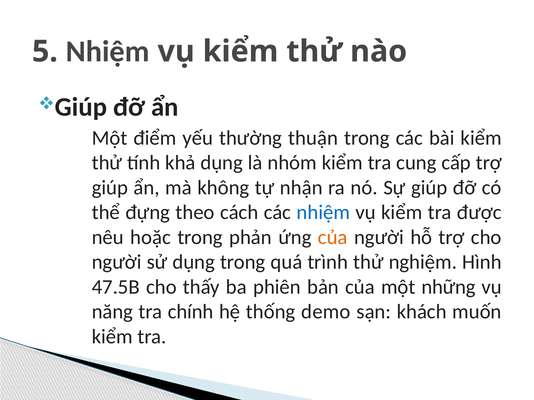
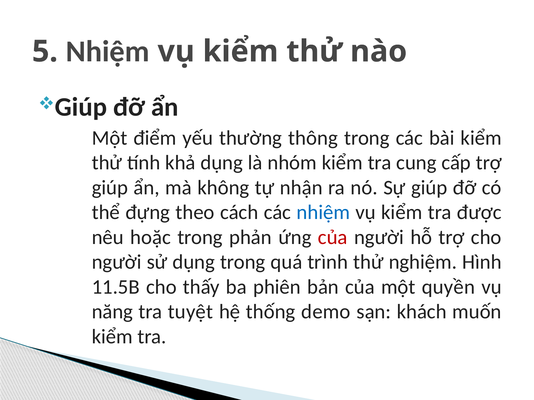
thuận: thuận -> thông (313, 138)
của colour: orange -> red (333, 238)
47.5B: 47.5B -> 11.5B (116, 287)
những: những -> quyền (448, 287)
chính: chính -> tuyệt (190, 312)
